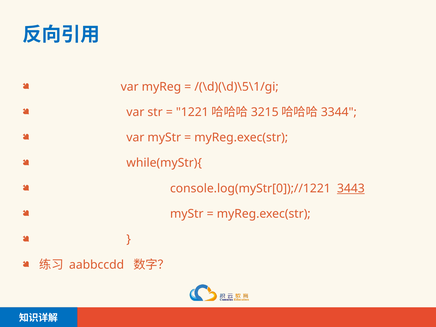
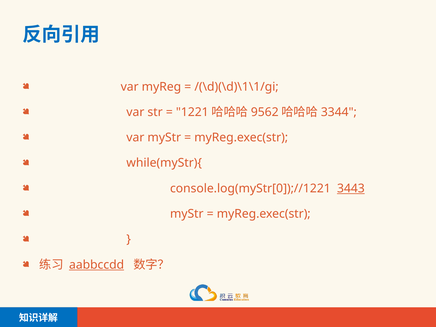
/(\d)(\d)\5\1/gi: /(\d)(\d)\5\1/gi -> /(\d)(\d)\1\1/gi (237, 87)
3215: 3215 -> 9562 (265, 112)
aabbccdd underline: none -> present (97, 265)
